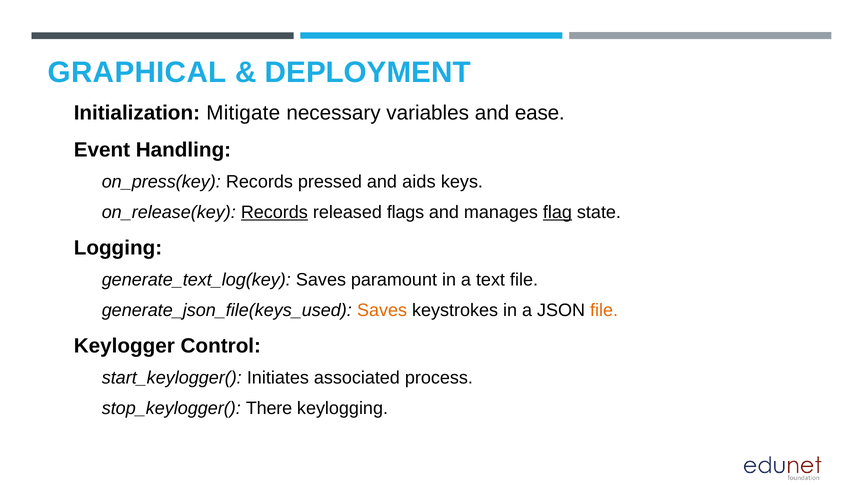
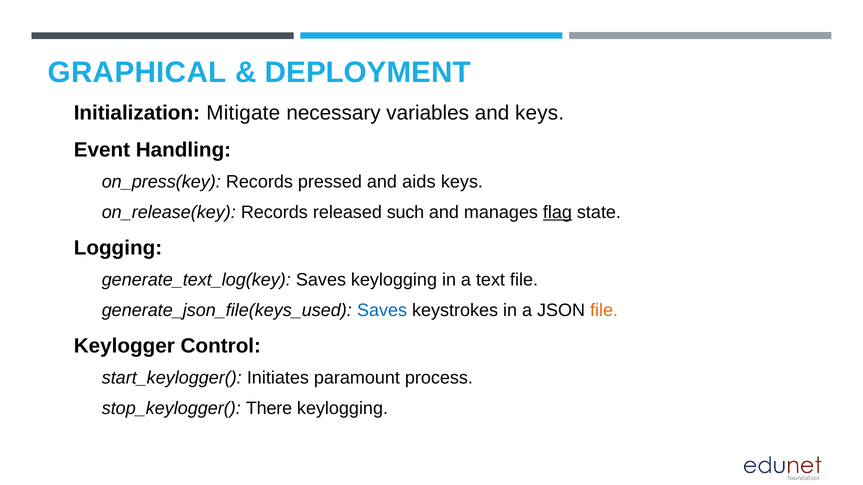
and ease: ease -> keys (540, 113)
Records underline: present -> none (274, 213)
flags: flags -> such (406, 213)
Saves paramount: paramount -> keylogging (394, 280)
Saves colour: orange -> blue (382, 311)
associated: associated -> paramount (357, 378)
